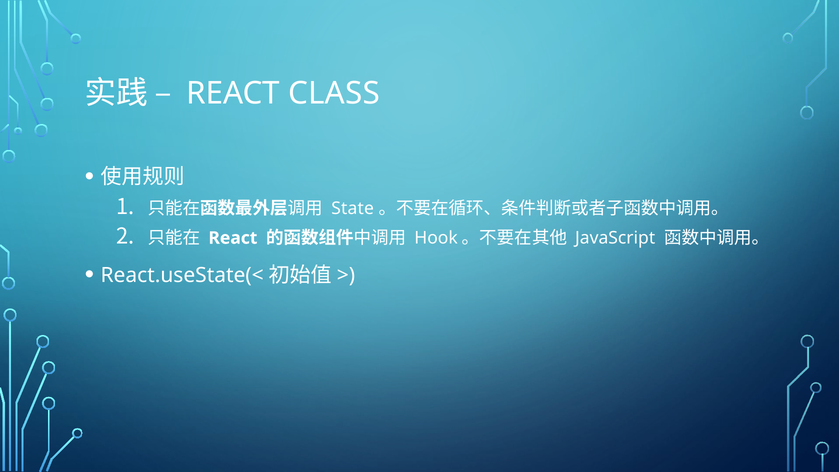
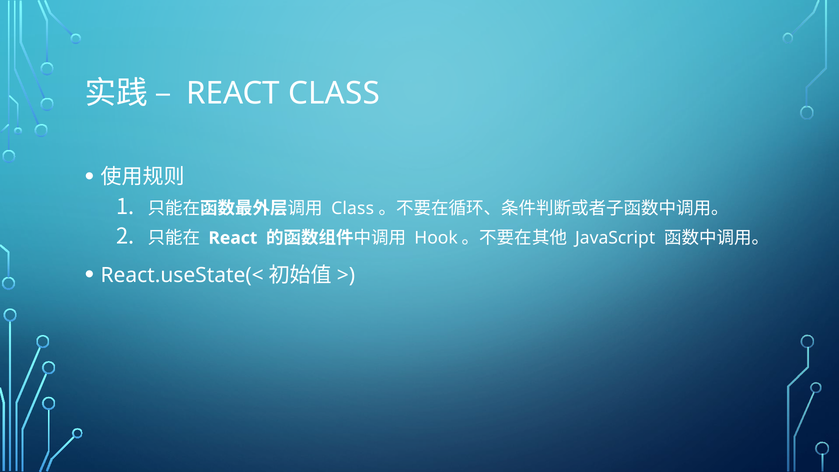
State: State -> Class (353, 208)
